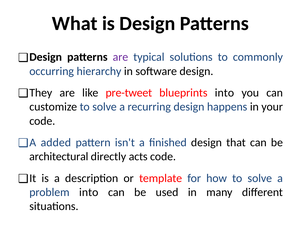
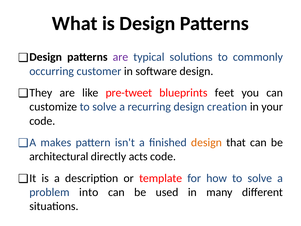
hierarchy: hierarchy -> customer (99, 71)
blueprints into: into -> feet (224, 93)
happens: happens -> creation (227, 107)
added: added -> makes (56, 142)
design colour: black -> orange (206, 142)
